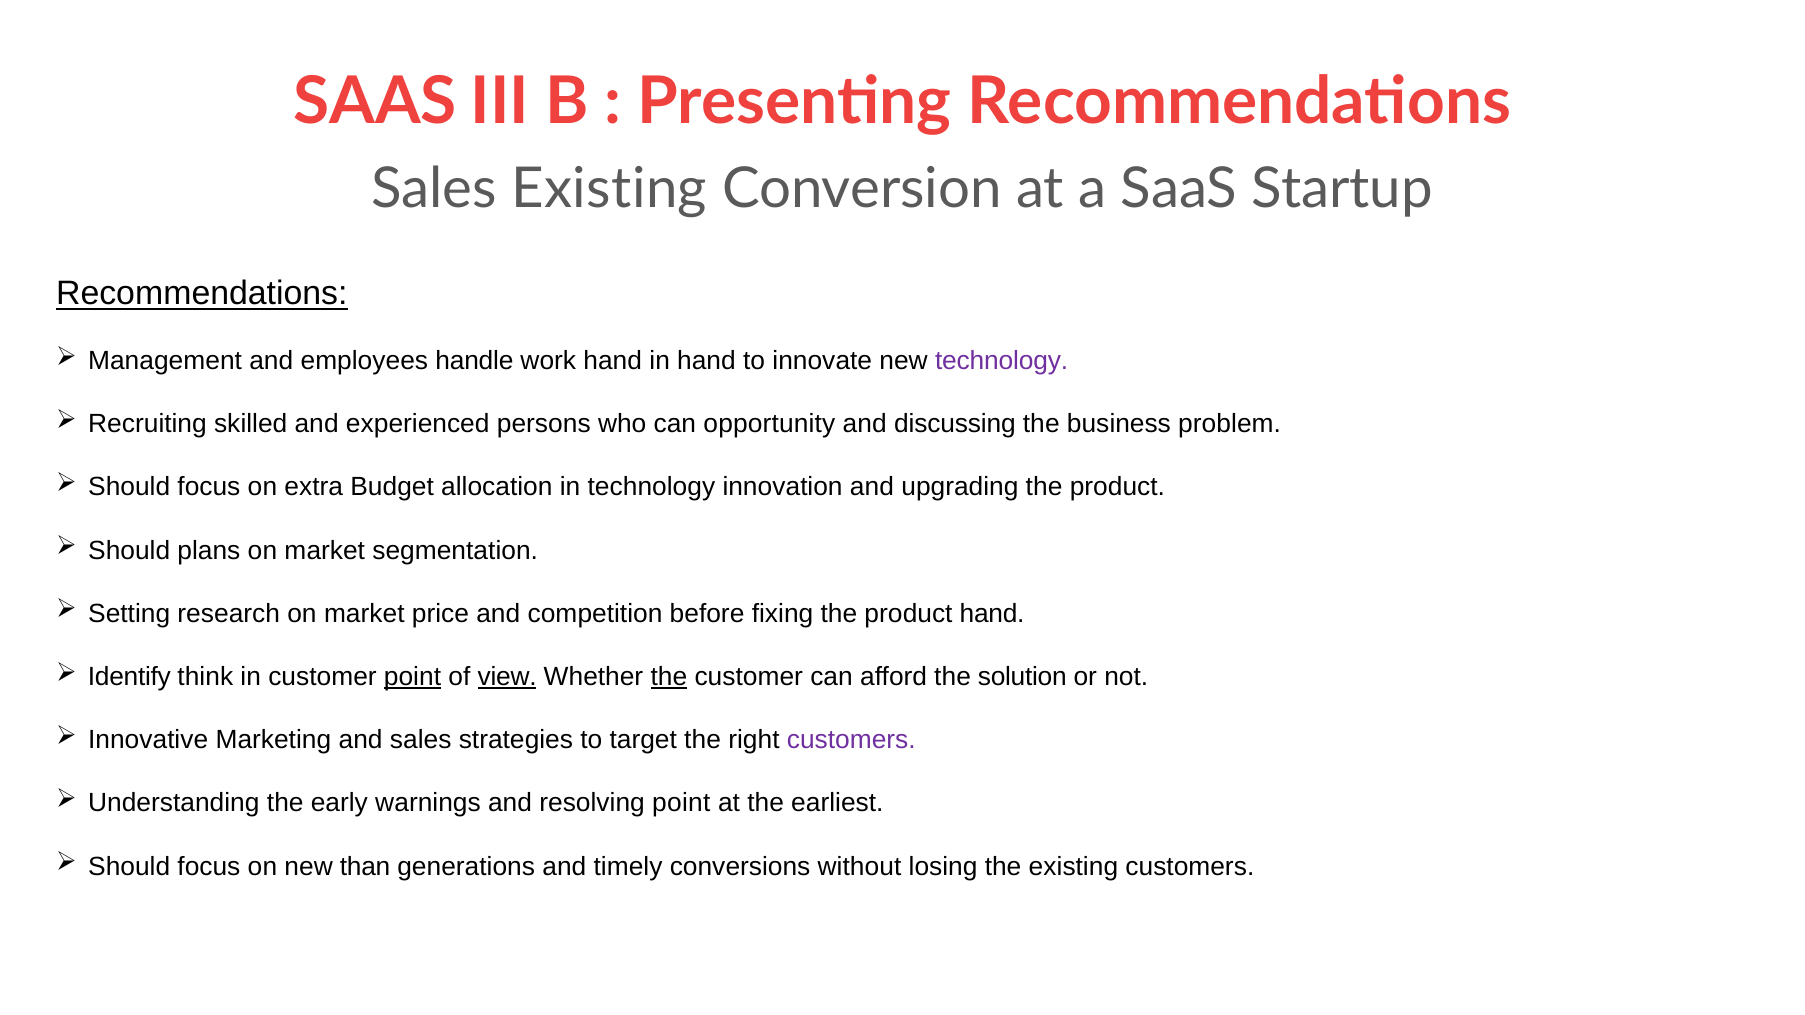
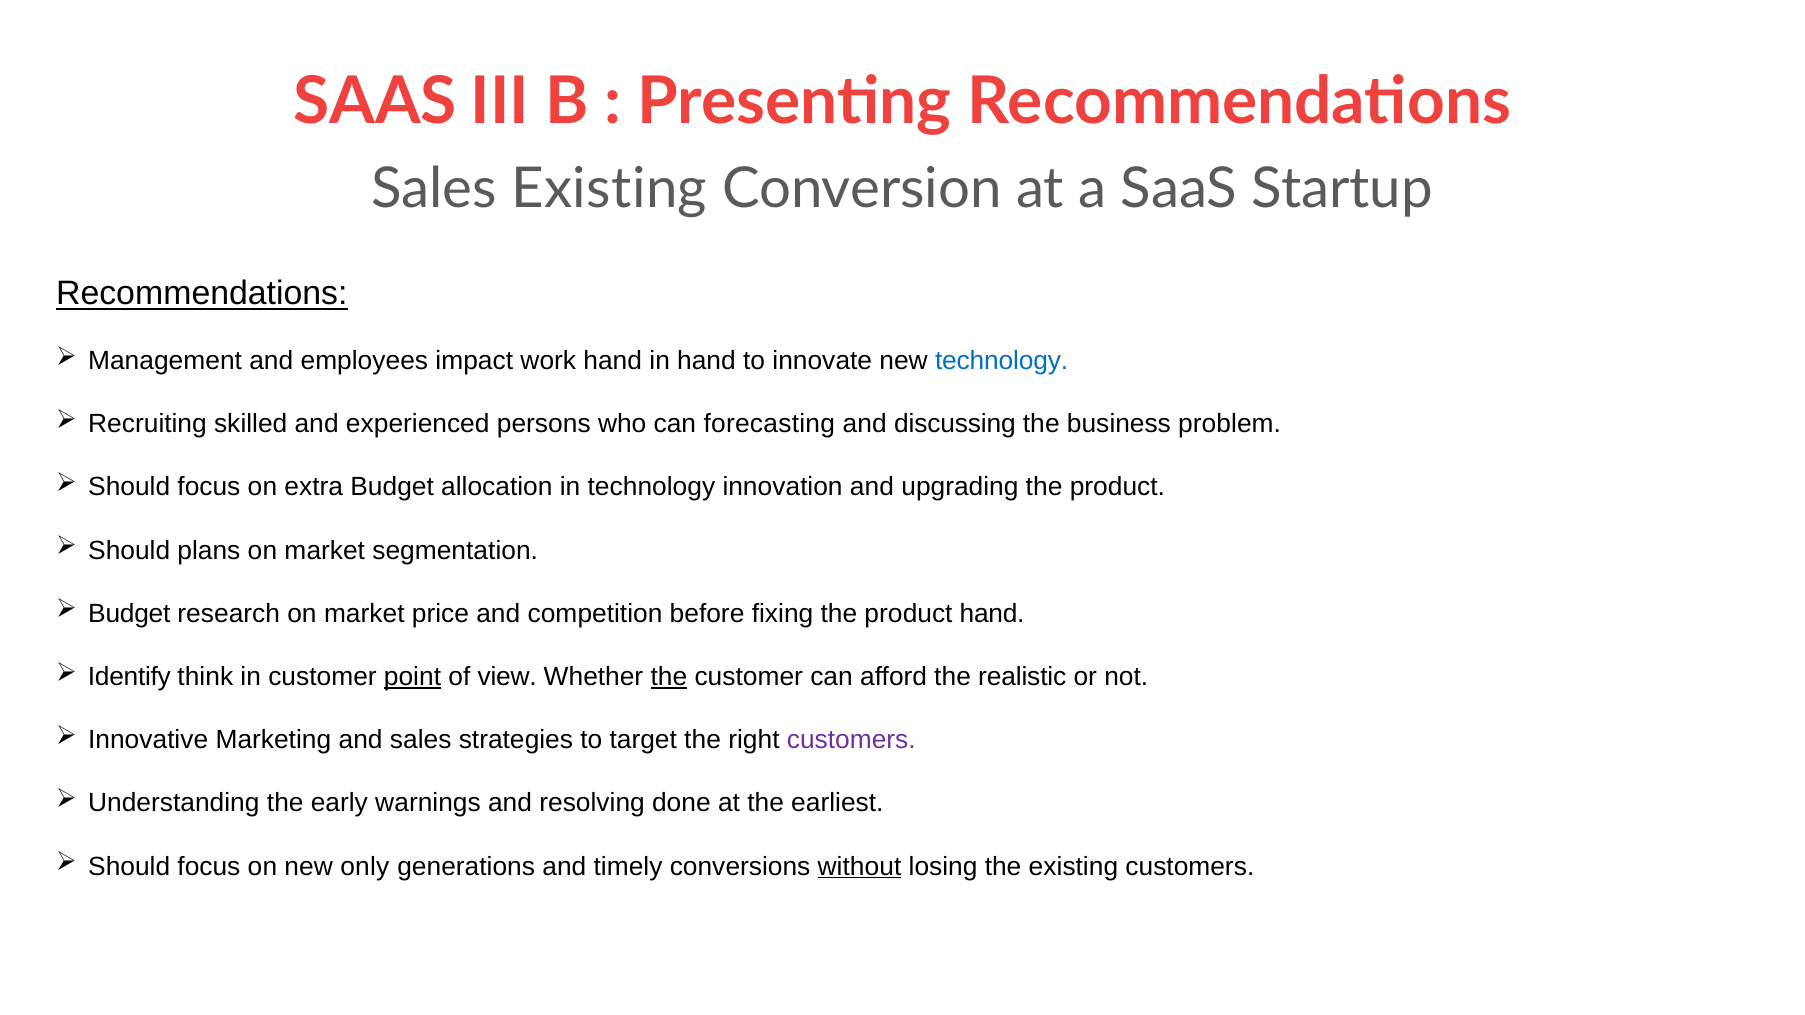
handle: handle -> impact (474, 361)
technology colour: purple -> blue (1002, 361)
opportunity: opportunity -> forecasting (769, 424)
Setting: Setting -> Budget (129, 614)
view underline: present -> none (507, 677)
solution: solution -> realistic (1022, 677)
resolving point: point -> done (681, 803)
than: than -> only (365, 867)
without underline: none -> present (859, 867)
